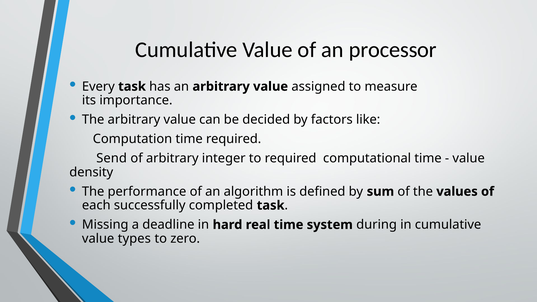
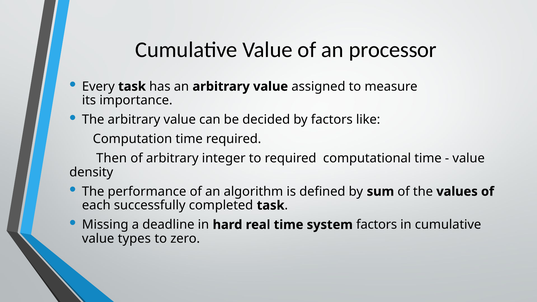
Send: Send -> Then (112, 158)
system during: during -> factors (377, 225)
